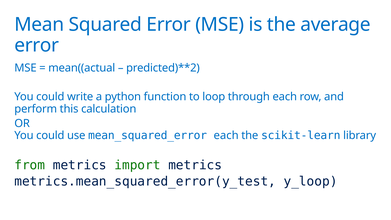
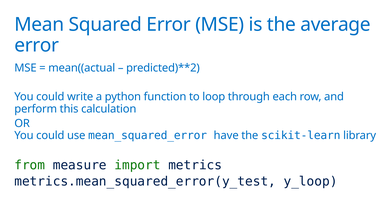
mean_squared_error each: each -> have (226, 135)
from metrics: metrics -> measure (80, 165)
